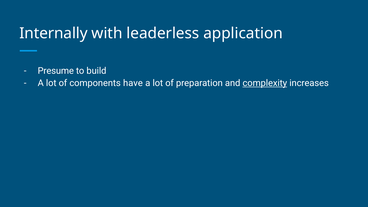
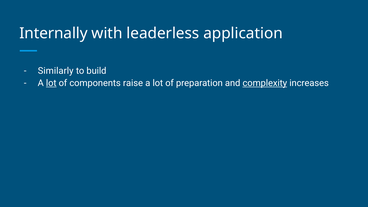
Presume: Presume -> Similarly (56, 71)
lot underline: none -> present (51, 83)
have: have -> raise (133, 83)
